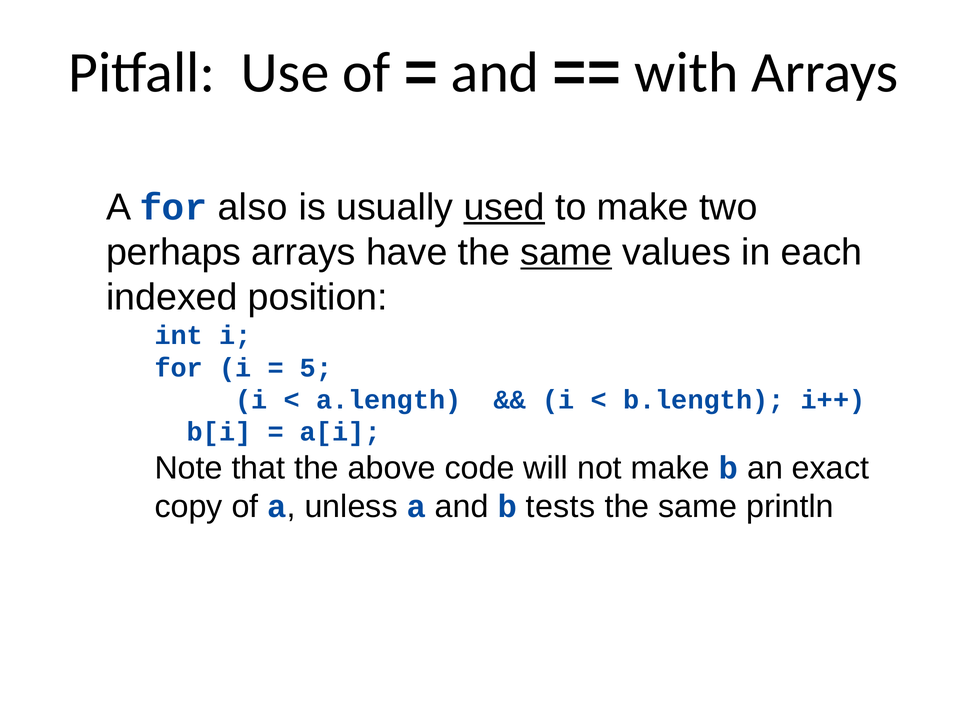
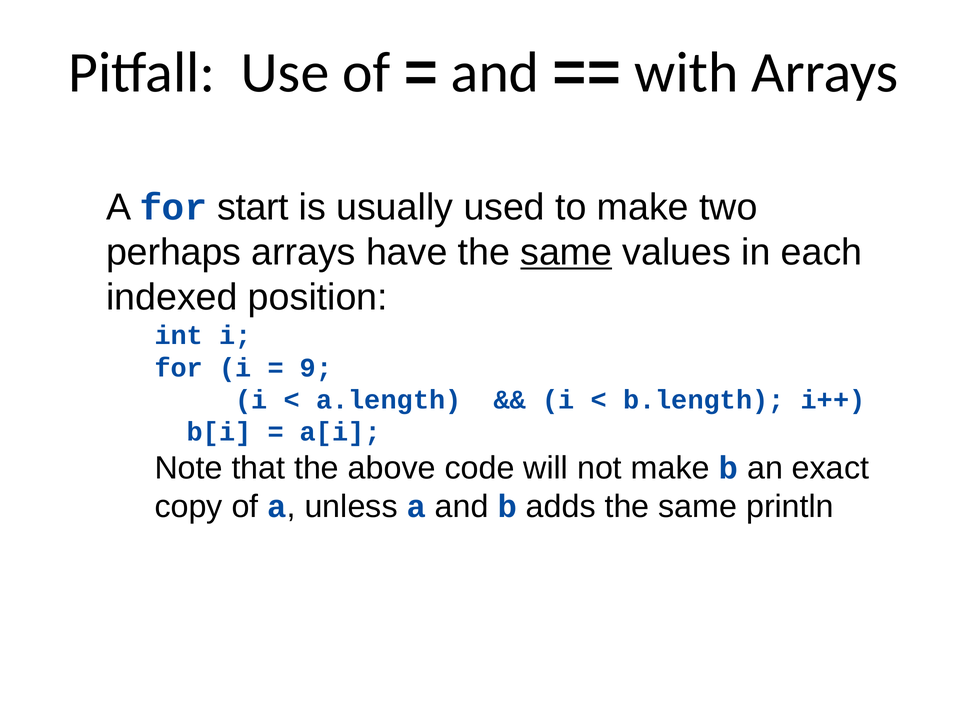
also: also -> start (253, 207)
used underline: present -> none (504, 207)
5: 5 -> 9 (316, 368)
tests: tests -> adds (561, 507)
